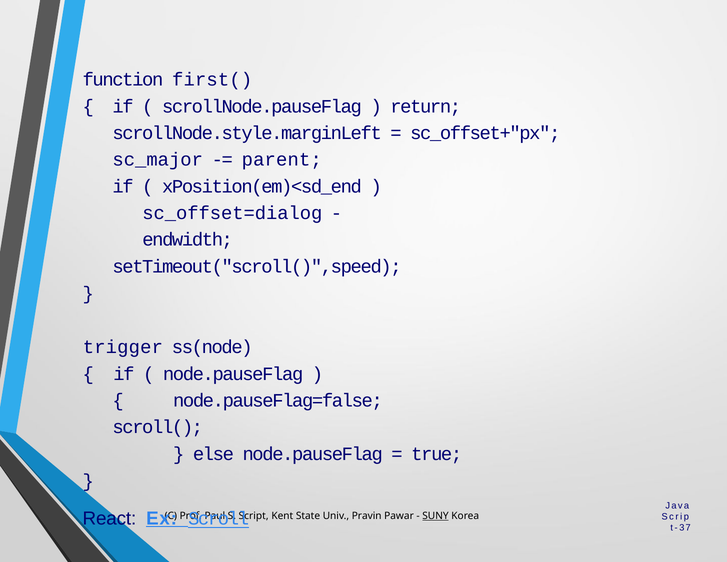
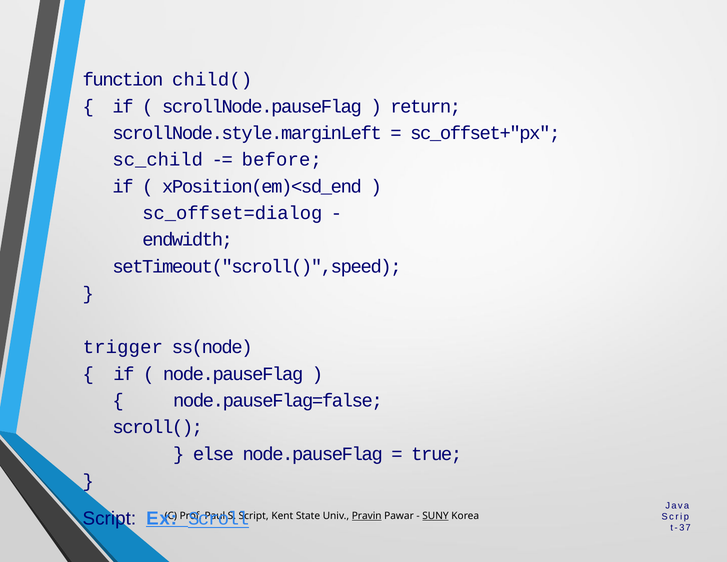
first(: first( -> child( (212, 80)
sc_major: sc_major -> sc_child (158, 160)
parent: parent -> before (282, 160)
React: React -> Script (109, 518)
Pravin underline: none -> present (367, 516)
